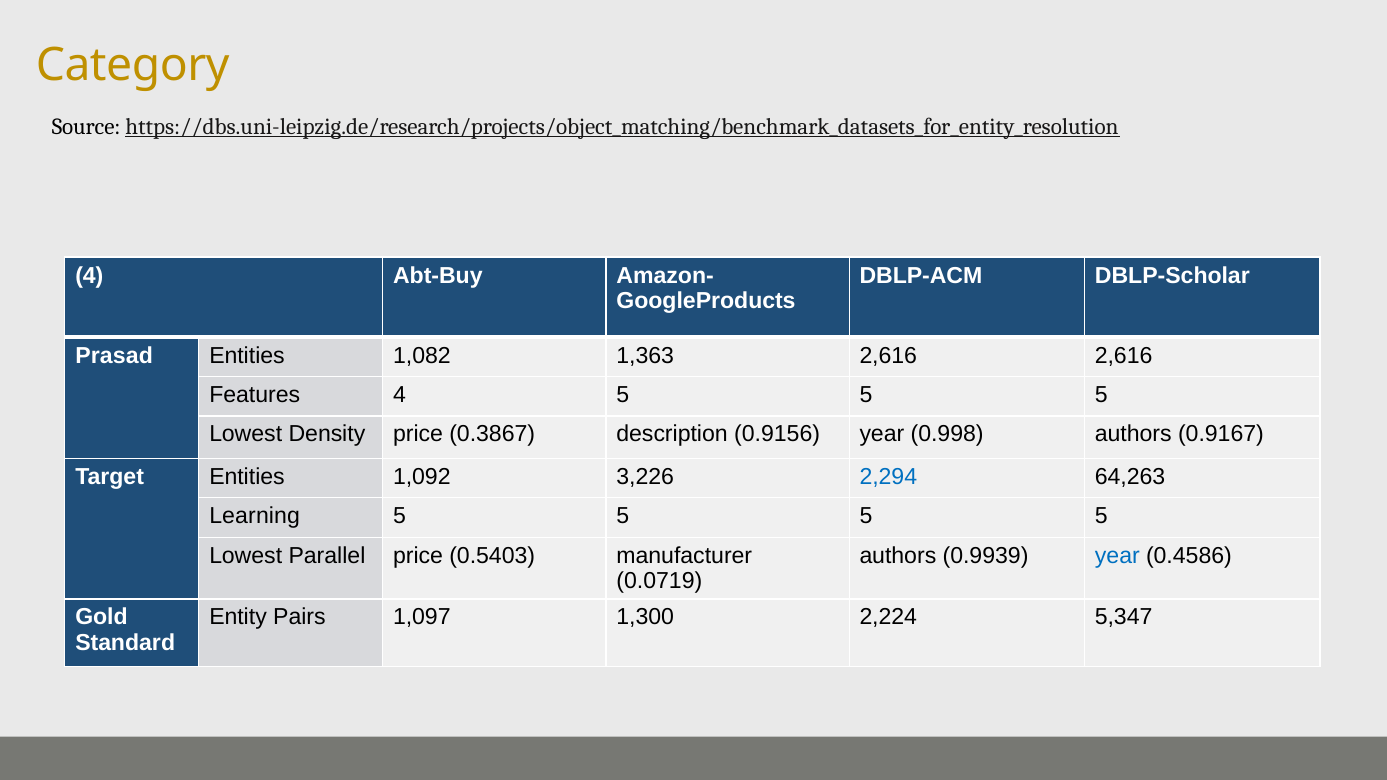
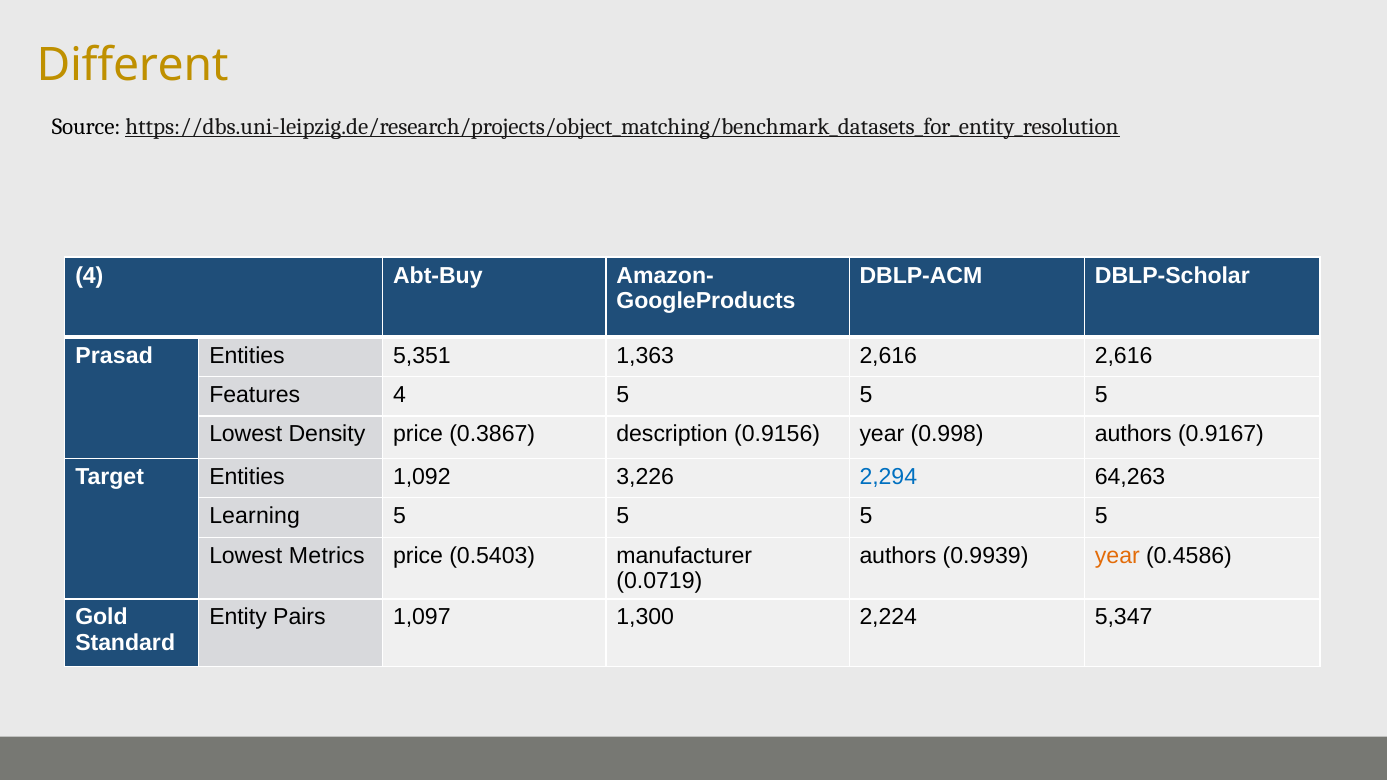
Category: Category -> Different (133, 65)
1,082: 1,082 -> 5,351 (422, 356)
Parallel: Parallel -> Metrics (327, 556)
year colour: blue -> orange (1117, 556)
